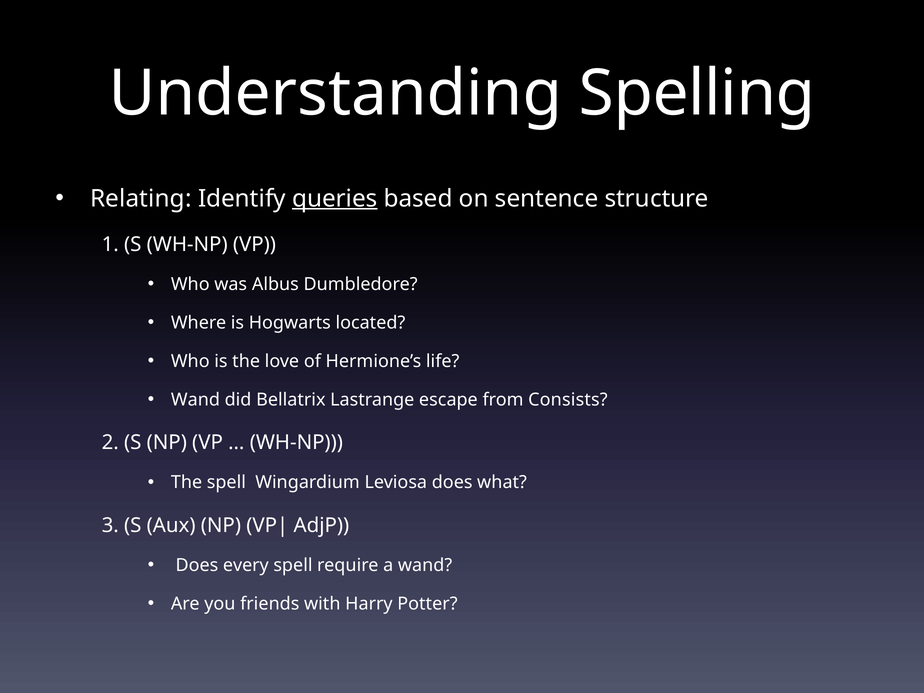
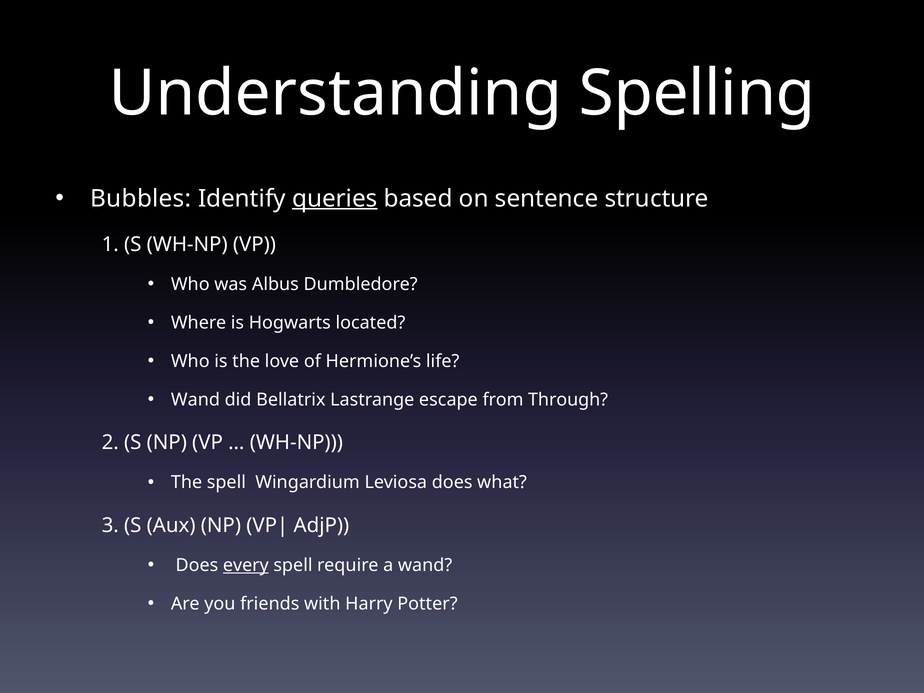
Relating: Relating -> Bubbles (141, 198)
Consists: Consists -> Through (568, 400)
every underline: none -> present (246, 565)
